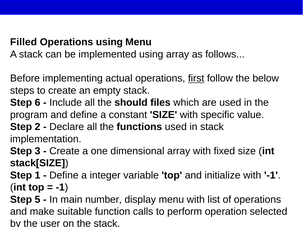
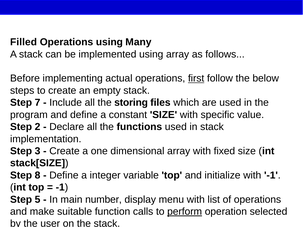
using Menu: Menu -> Many (138, 42)
6: 6 -> 7 (38, 103)
should: should -> storing (131, 103)
1: 1 -> 8 (38, 175)
perform underline: none -> present (185, 212)
